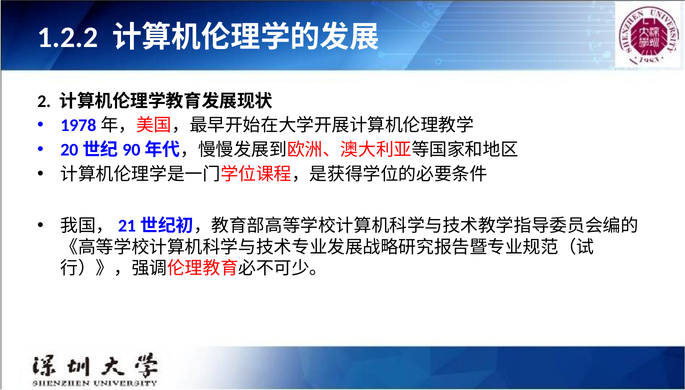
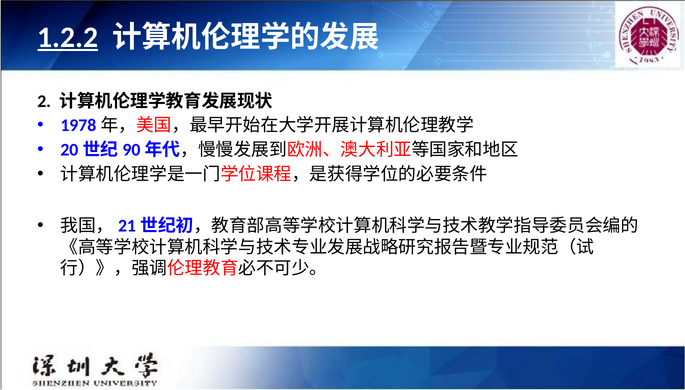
1.2.2 underline: none -> present (68, 37)
